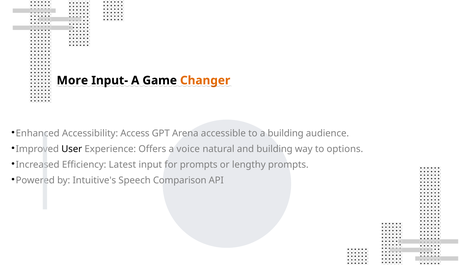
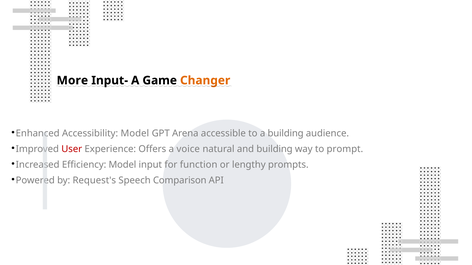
Accessibility Access: Access -> Model (135, 134)
User colour: black -> red (72, 149)
options: options -> prompt (345, 149)
Efficiency Latest: Latest -> Model (122, 165)
for prompts: prompts -> function (199, 165)
Intuitive's: Intuitive's -> Request's (94, 181)
